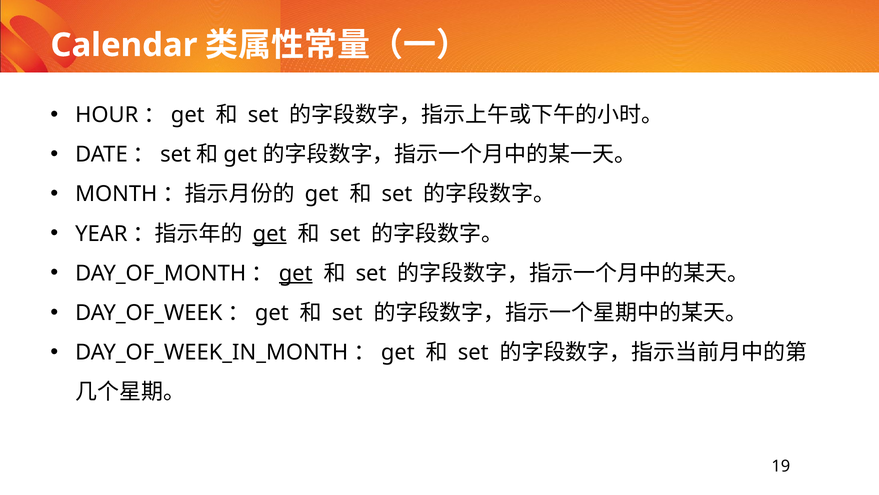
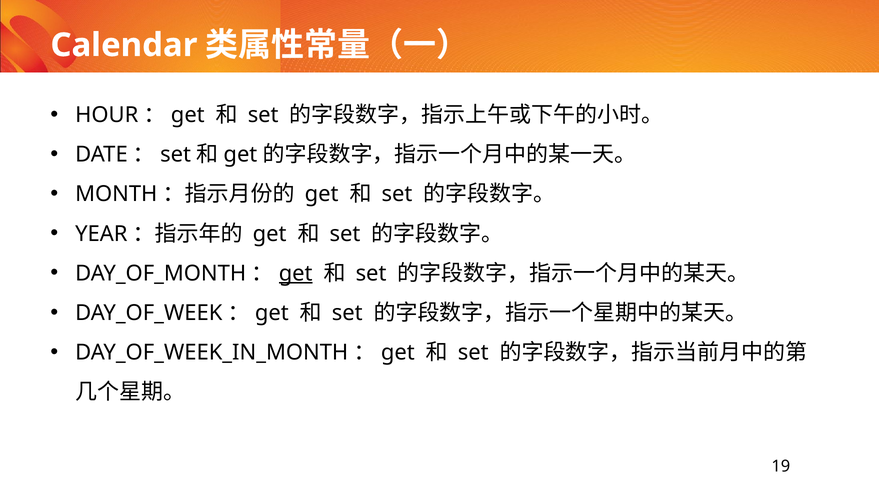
get underline: present -> none (270, 233)
